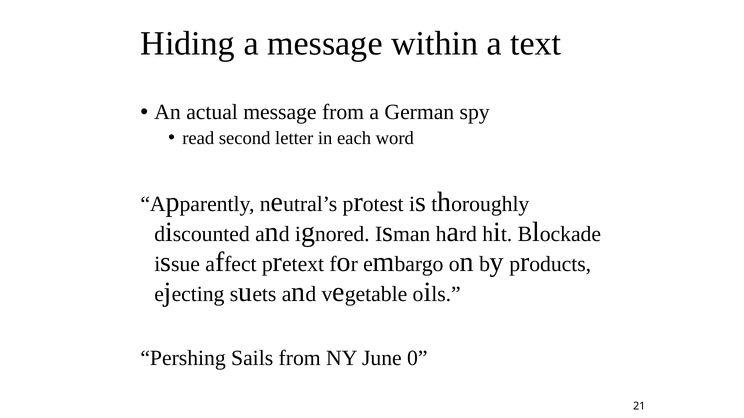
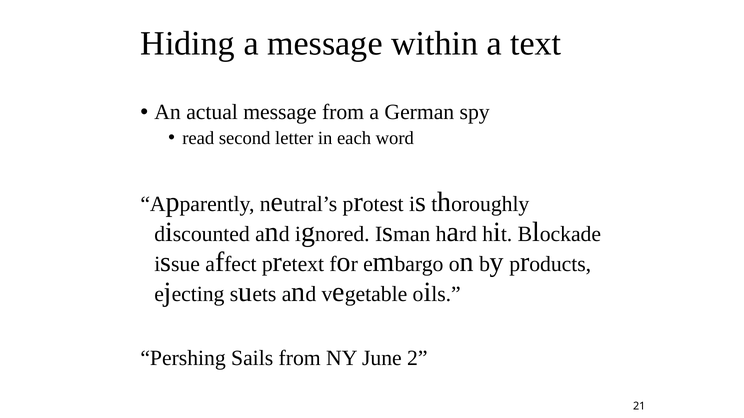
0: 0 -> 2 (417, 358)
